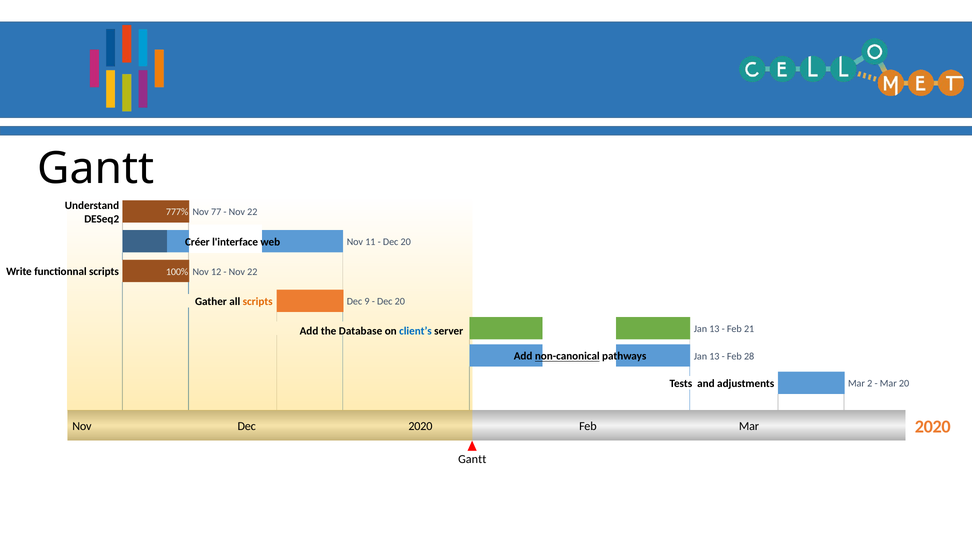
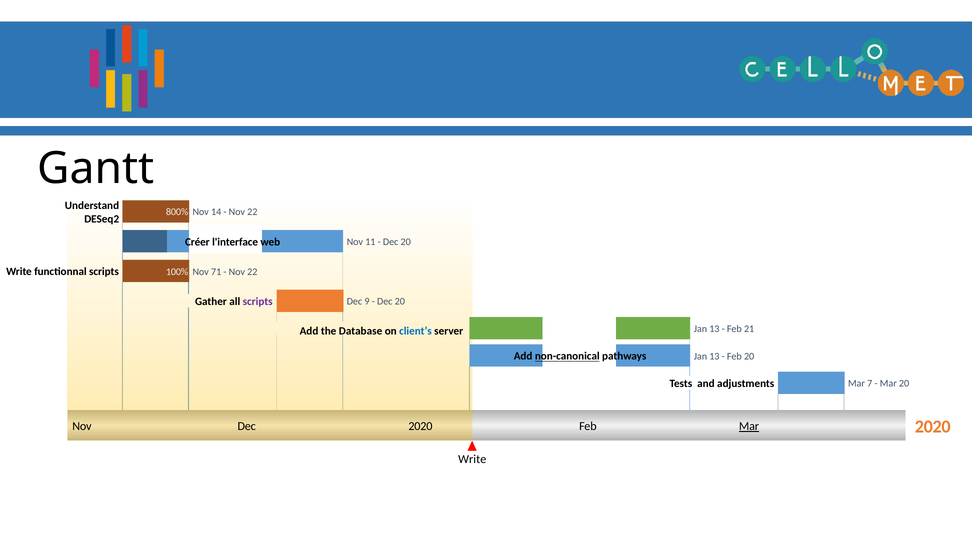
777%: 777% -> 800% (177, 212)
77: 77 -> 14 (216, 212)
12: 12 -> 71 (216, 272)
scripts colour: orange -> purple (258, 301)
Feb 28: 28 -> 20 (749, 356)
2: 2 -> 7 (870, 383)
Mar underline: none -> present (749, 426)
Gantt: Gantt -> Write (472, 459)
